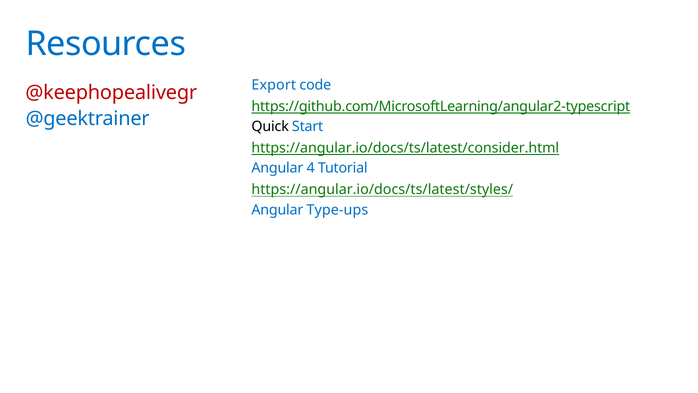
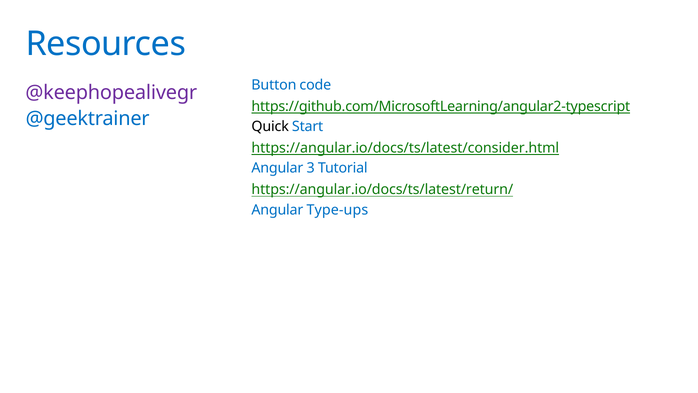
Export: Export -> Button (274, 85)
@keephopealivegr colour: red -> purple (111, 93)
4: 4 -> 3 (311, 168)
https://angular.io/docs/ts/latest/styles/: https://angular.io/docs/ts/latest/styles/ -> https://angular.io/docs/ts/latest/return/ (382, 189)
